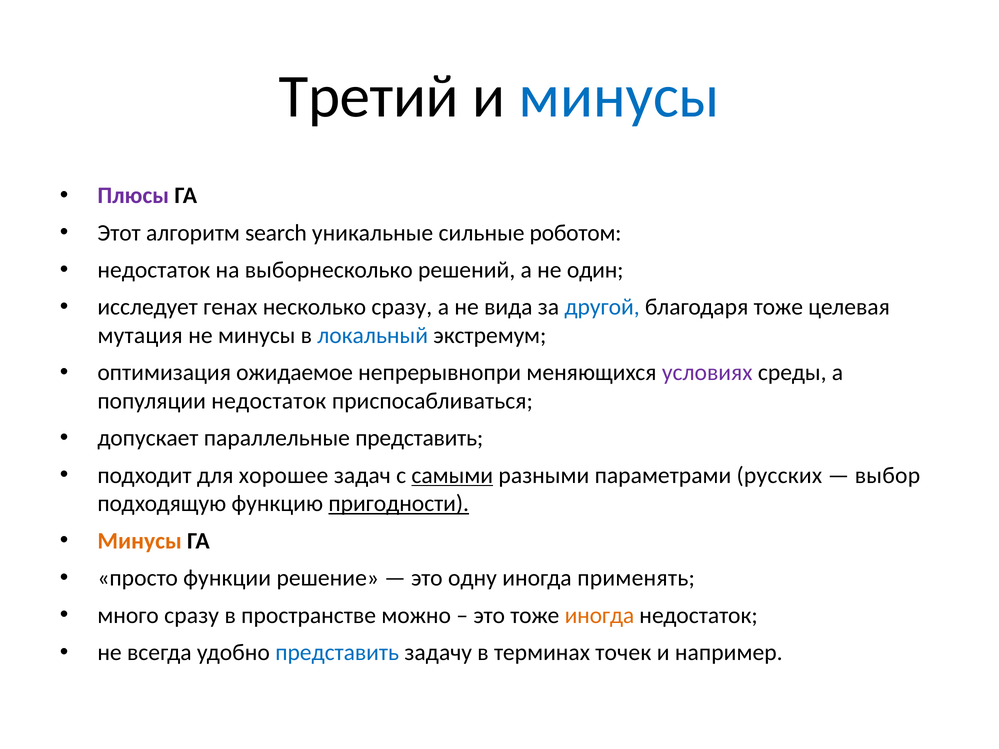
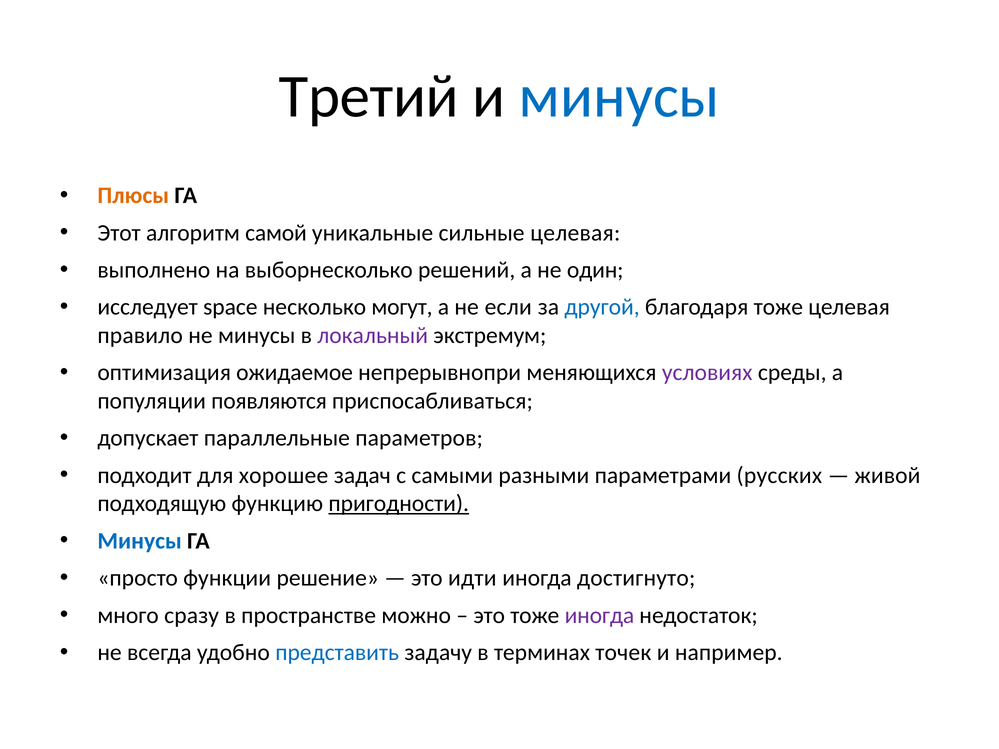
Плюсы colour: purple -> orange (133, 196)
search: search -> самой (276, 233)
сильные роботом: роботом -> целевая (575, 233)
недостаток: недостаток -> выполнено (154, 270)
генах: генах -> space (230, 307)
несколько сразу: сразу -> могут (402, 307)
вида: вида -> если (508, 307)
мутация: мутация -> правило (140, 336)
локальный colour: blue -> purple (373, 336)
популяции недостаток: недостаток -> появляются (269, 401)
параллельные представить: представить -> параметров (419, 438)
самыми underline: present -> none (452, 476)
выбор: выбор -> живой (888, 476)
Минусы colour: orange -> blue (140, 541)
одну: одну -> идти (472, 578)
применять: применять -> достигнуто (636, 578)
иногда colour: orange -> purple (599, 615)
